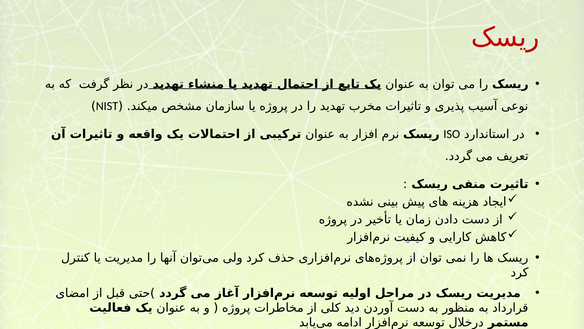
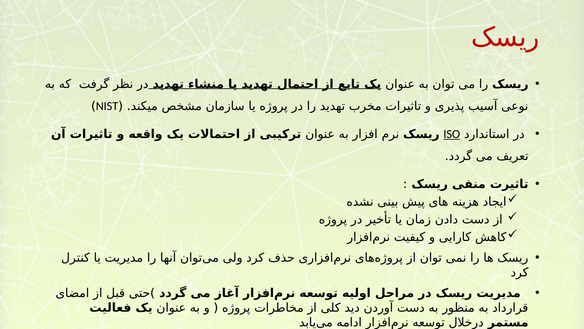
ISO underline: none -> present (452, 134)
